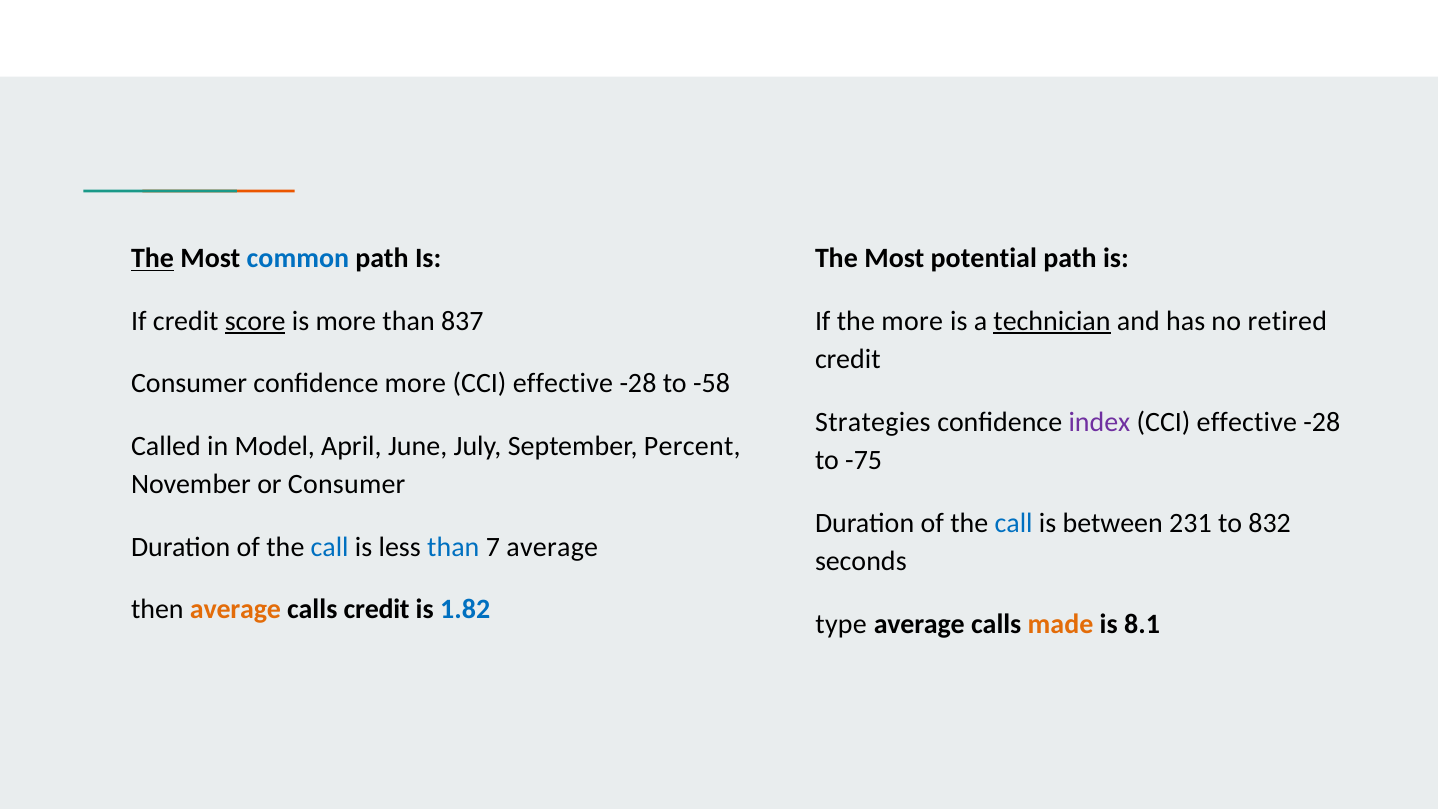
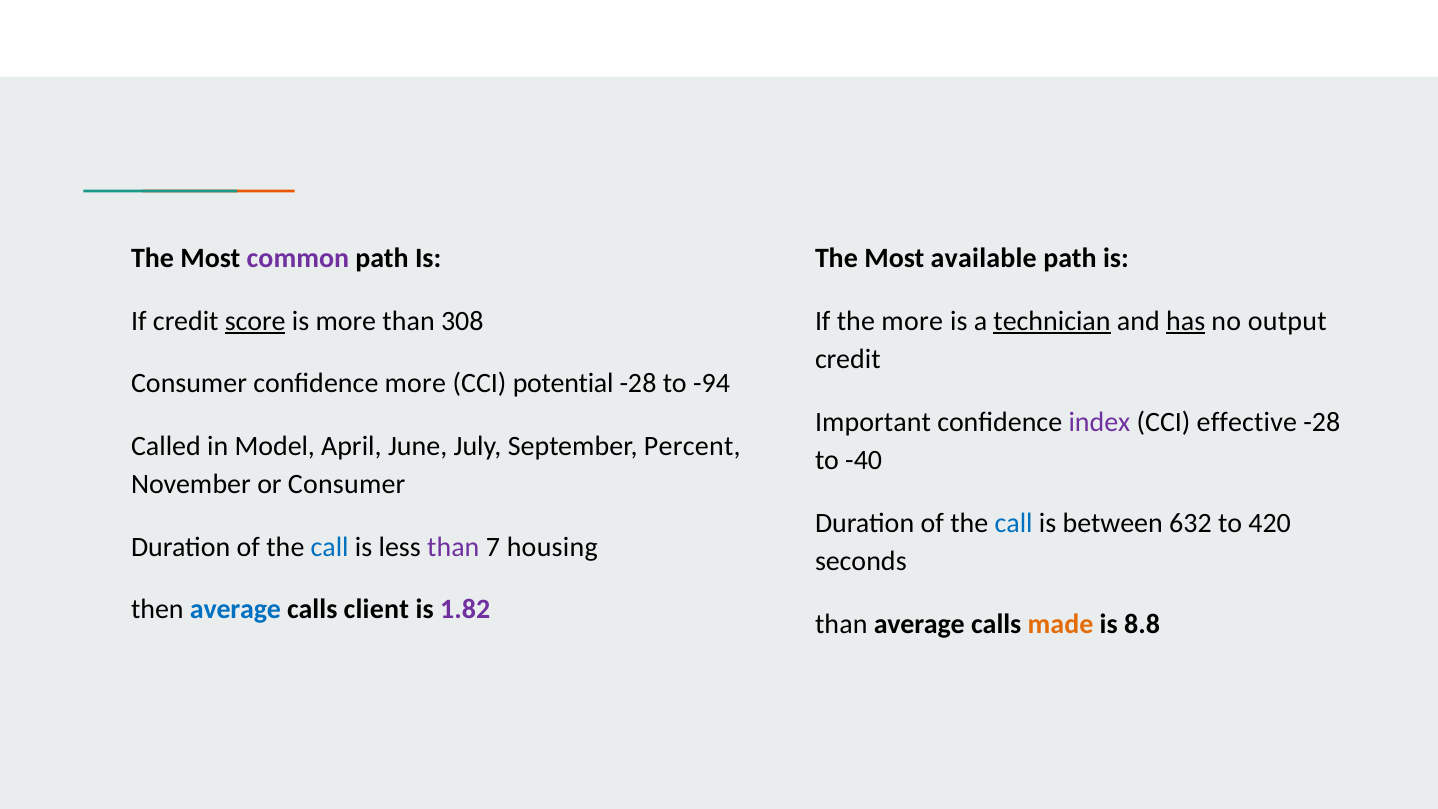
The underline: present -> none (152, 258)
common colour: blue -> purple (298, 258)
potential: potential -> available (984, 258)
837: 837 -> 308 (462, 321)
has underline: none -> present (1186, 321)
retired: retired -> output (1287, 321)
effective: effective -> potential (563, 383)
-58: -58 -> -94 (712, 383)
Strategies: Strategies -> Important (873, 422)
-75: -75 -> -40 (864, 460)
231: 231 -> 632 (1190, 523)
832: 832 -> 420 (1270, 523)
than colour: blue -> purple (453, 547)
7 average: average -> housing (552, 547)
average colour: orange -> blue (235, 609)
calls credit: credit -> client (376, 609)
1.82 colour: blue -> purple (465, 609)
type: type -> than (841, 624)
8.1: 8.1 -> 8.8 (1142, 624)
